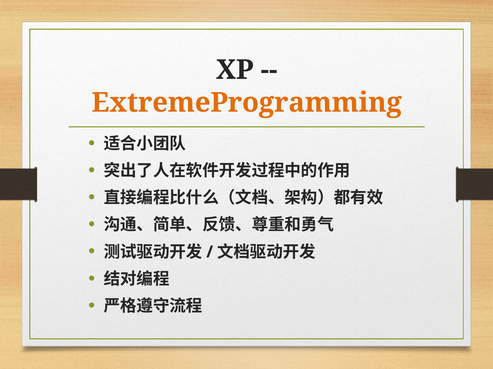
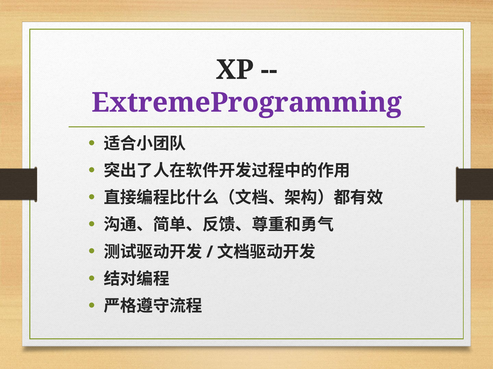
ExtremeProgramming colour: orange -> purple (247, 103)
